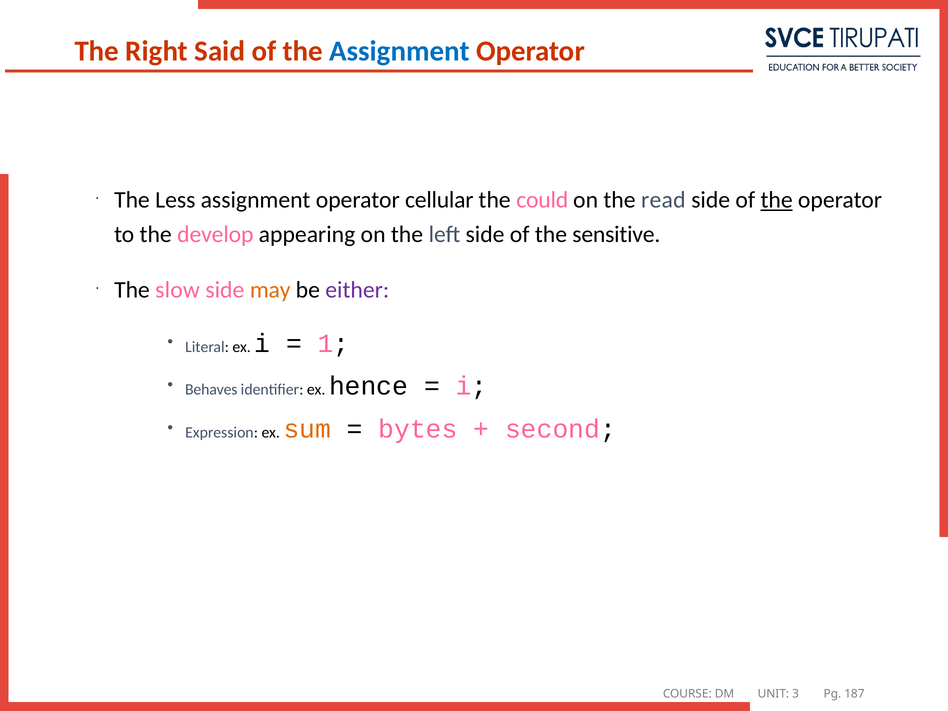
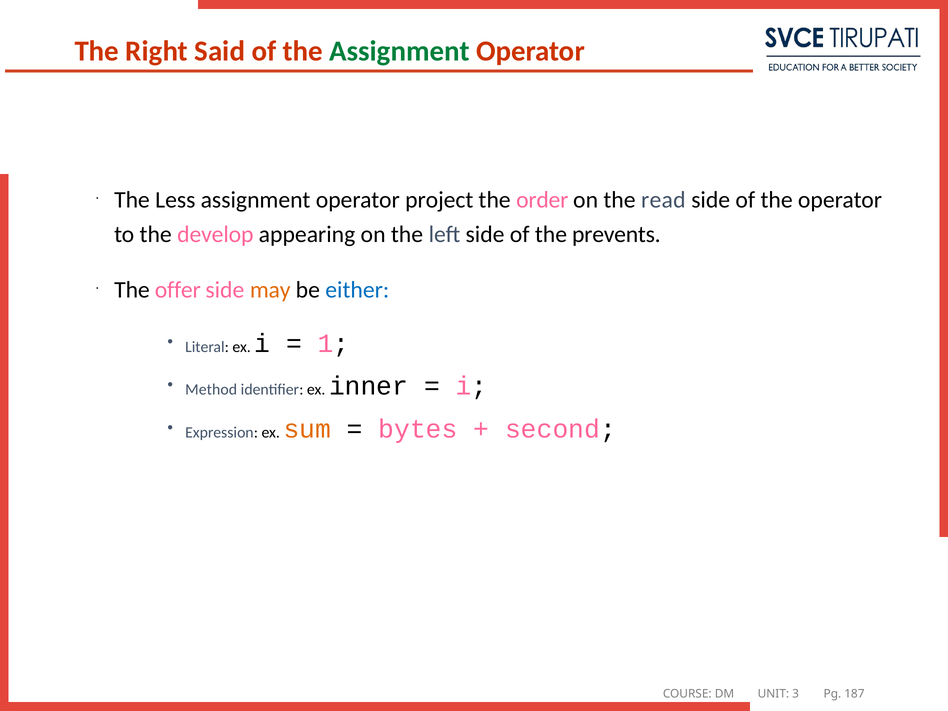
Assignment colour: blue -> green (399, 51)
cellular: cellular -> project (439, 200)
could: could -> order (542, 200)
the underline: present -> none (777, 200)
sensitive: sensitive -> prevents (616, 234)
slow: slow -> offer (178, 290)
either colour: purple -> blue (357, 290)
Behaves: Behaves -> Method (211, 390)
hence: hence -> inner (369, 386)
